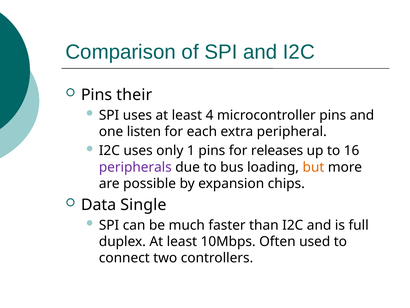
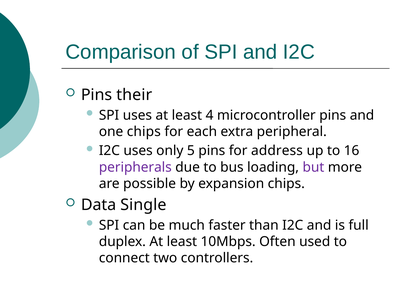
one listen: listen -> chips (144, 131)
1: 1 -> 5 (191, 151)
releases: releases -> address (277, 151)
but colour: orange -> purple (313, 167)
